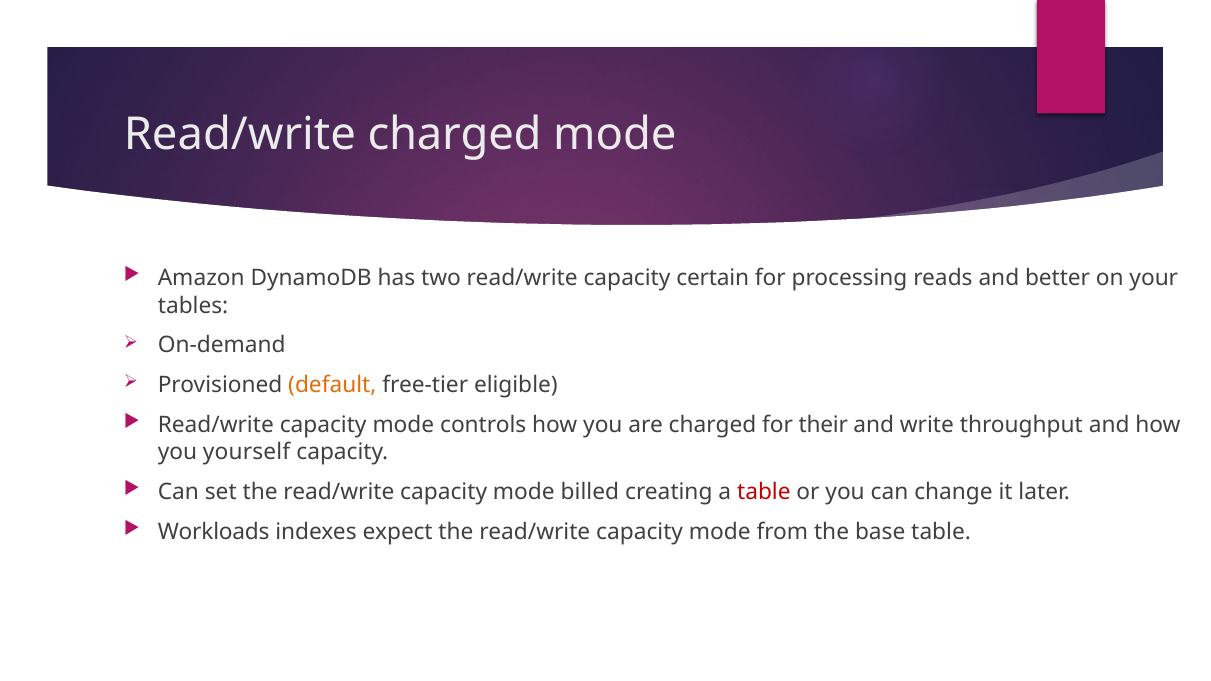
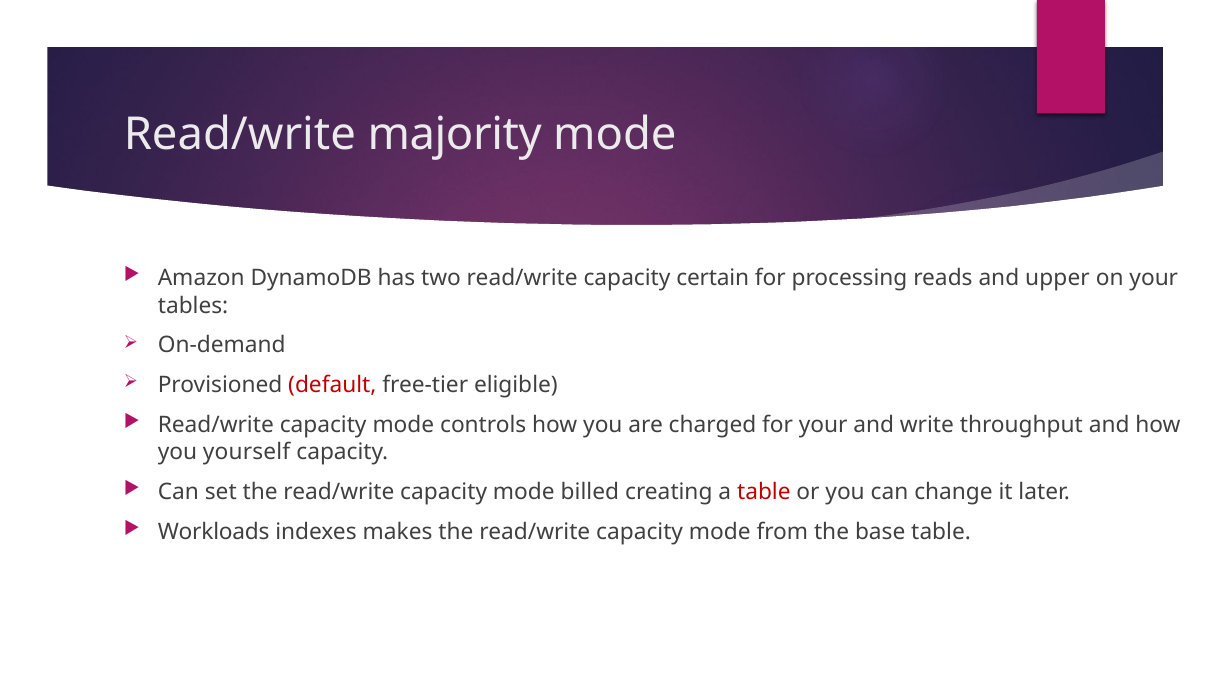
Read/write charged: charged -> majority (455, 135)
better: better -> upper (1057, 278)
default colour: orange -> red (332, 385)
for their: their -> your (823, 425)
expect: expect -> makes (398, 532)
